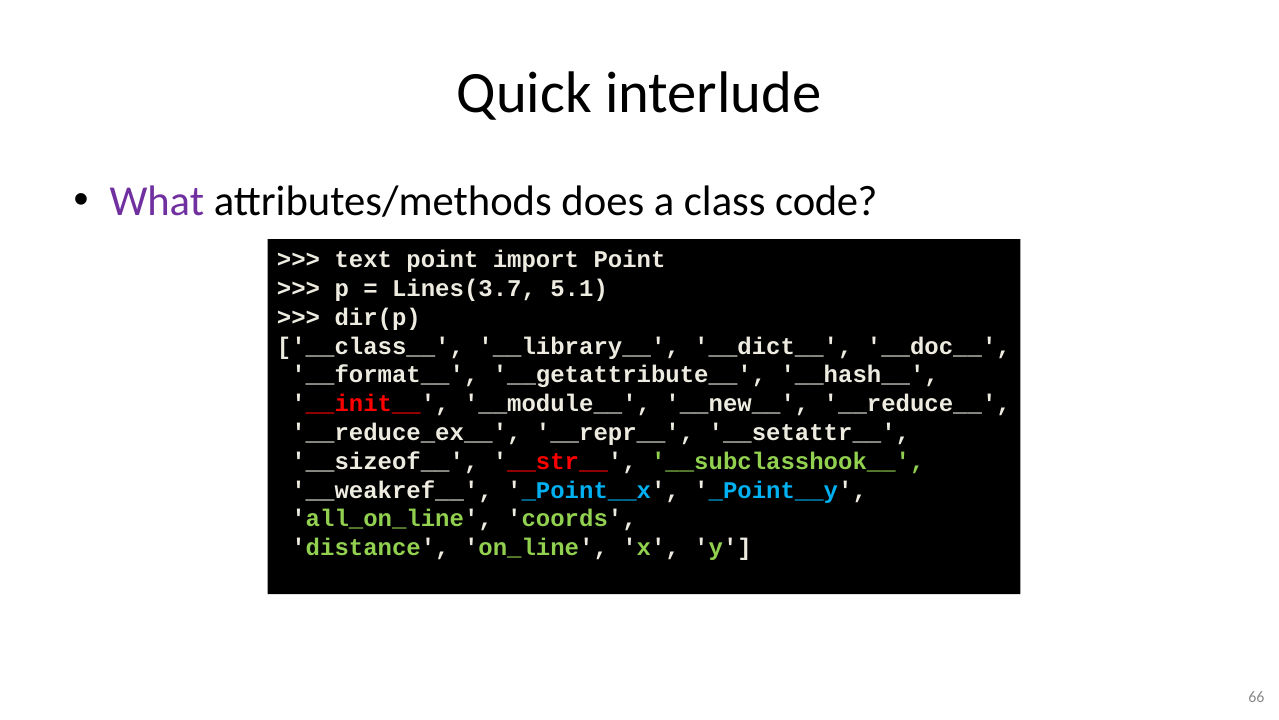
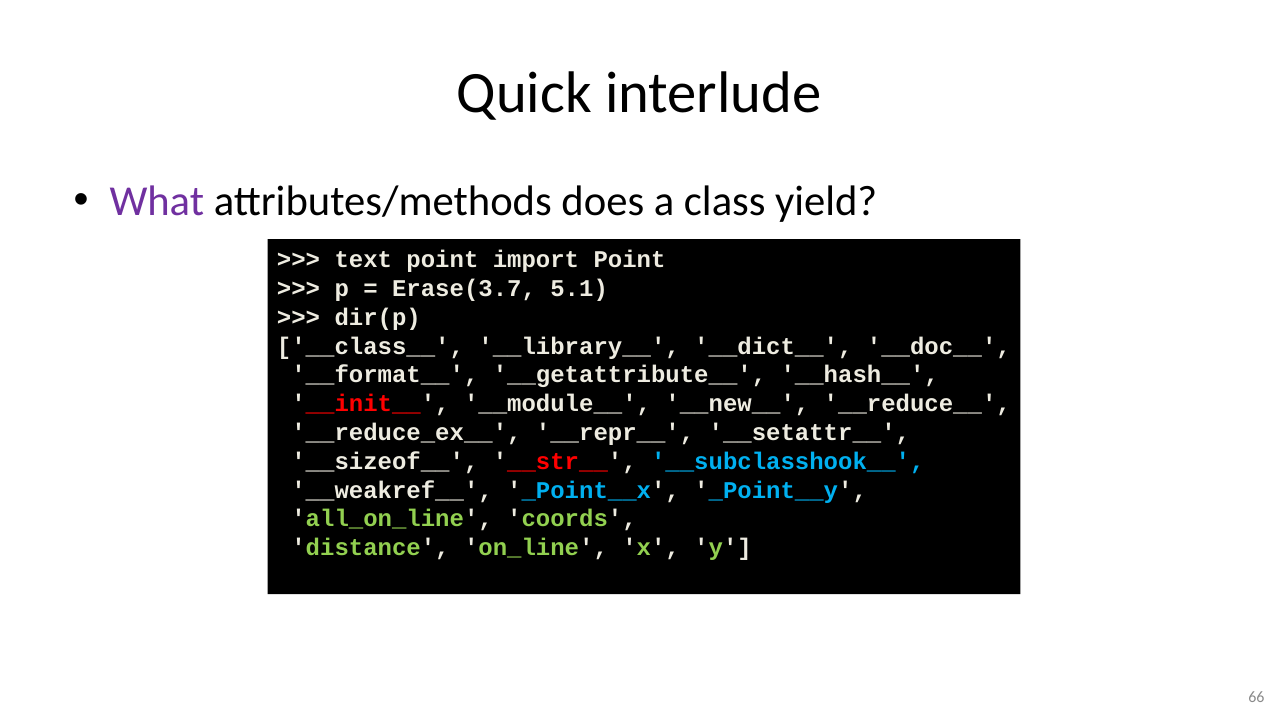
code: code -> yield (826, 201)
Lines(3.7: Lines(3.7 -> Erase(3.7 (464, 288)
__subclasshook__ colour: light green -> light blue (788, 461)
